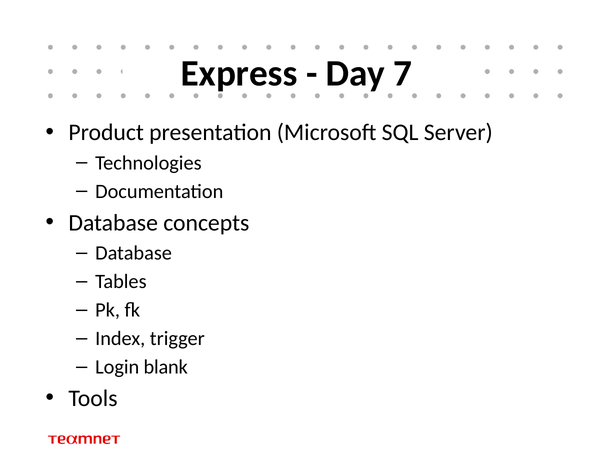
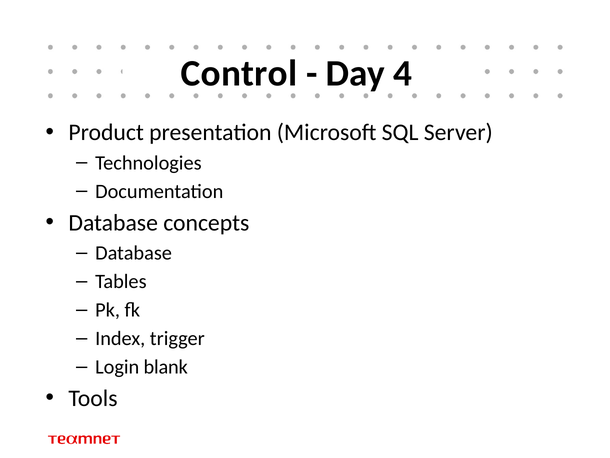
Express: Express -> Control (239, 73)
7: 7 -> 4 (403, 73)
